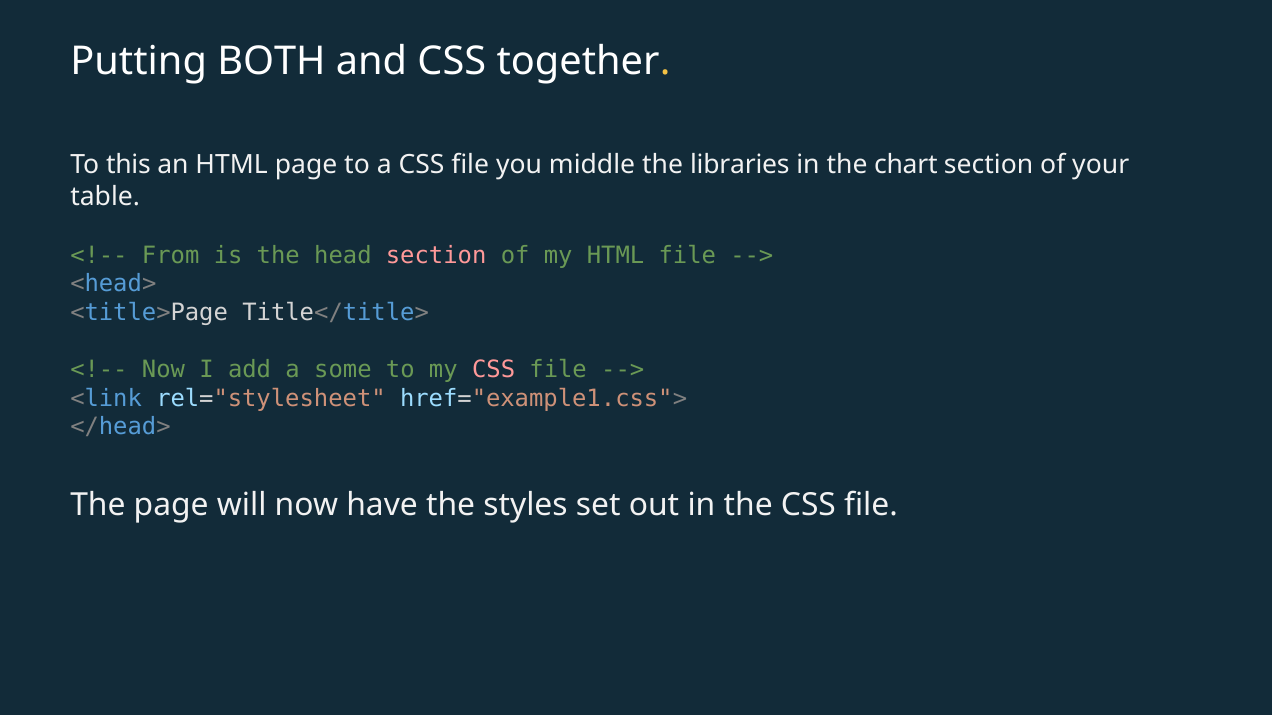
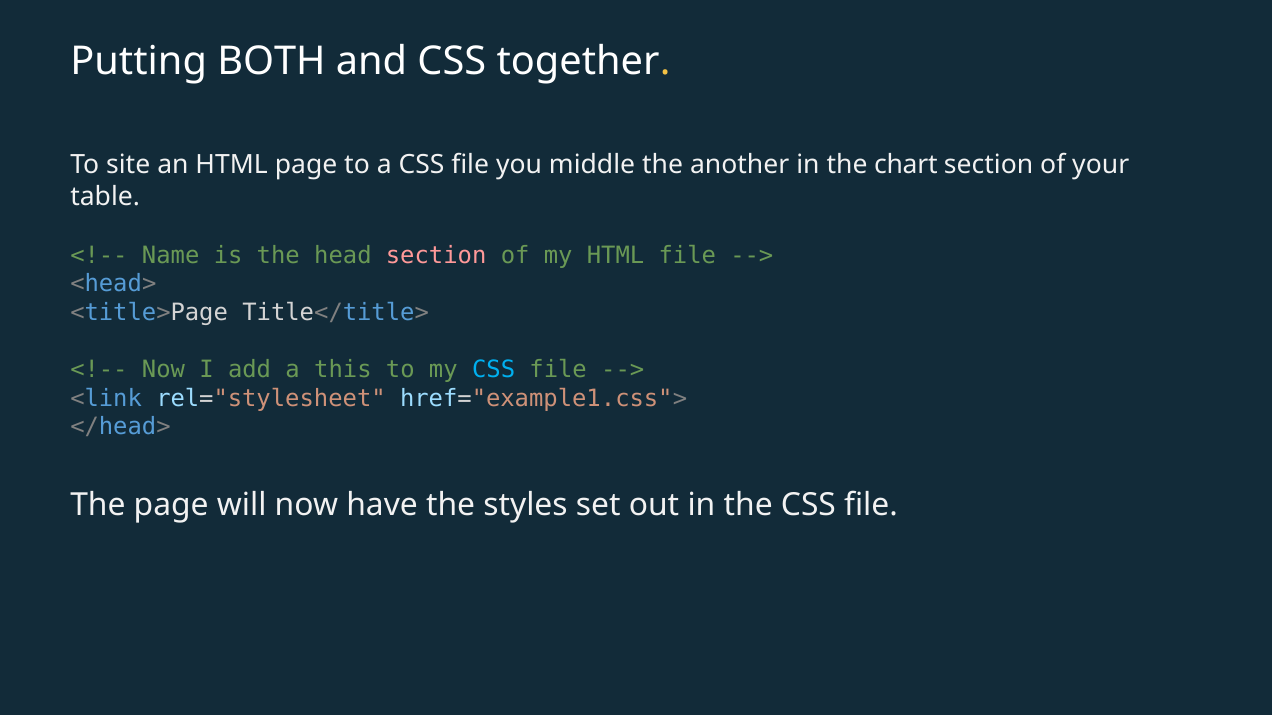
this: this -> site (128, 165)
libraries: libraries -> another (740, 165)
From: From -> Name (171, 255)
some: some -> this (343, 370)
CSS colour: pink -> light blue (494, 370)
